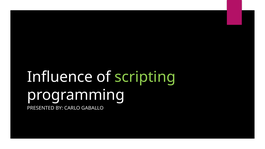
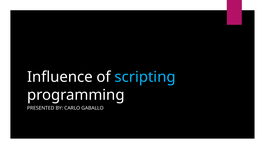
scripting colour: light green -> light blue (145, 77)
